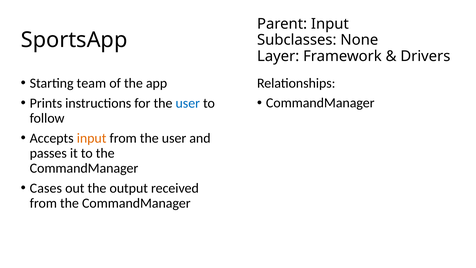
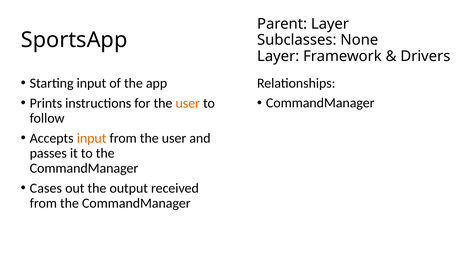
Parent Input: Input -> Layer (330, 24)
Starting team: team -> input (91, 83)
user colour: blue -> orange (188, 103)
